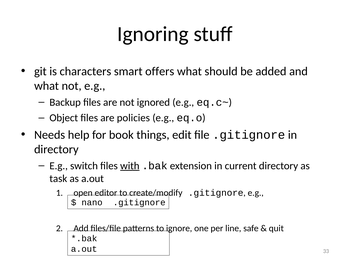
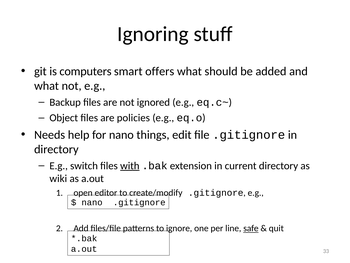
characters: characters -> computers (85, 71)
for book: book -> nano (121, 135)
task: task -> wiki (58, 178)
safe underline: none -> present (251, 228)
